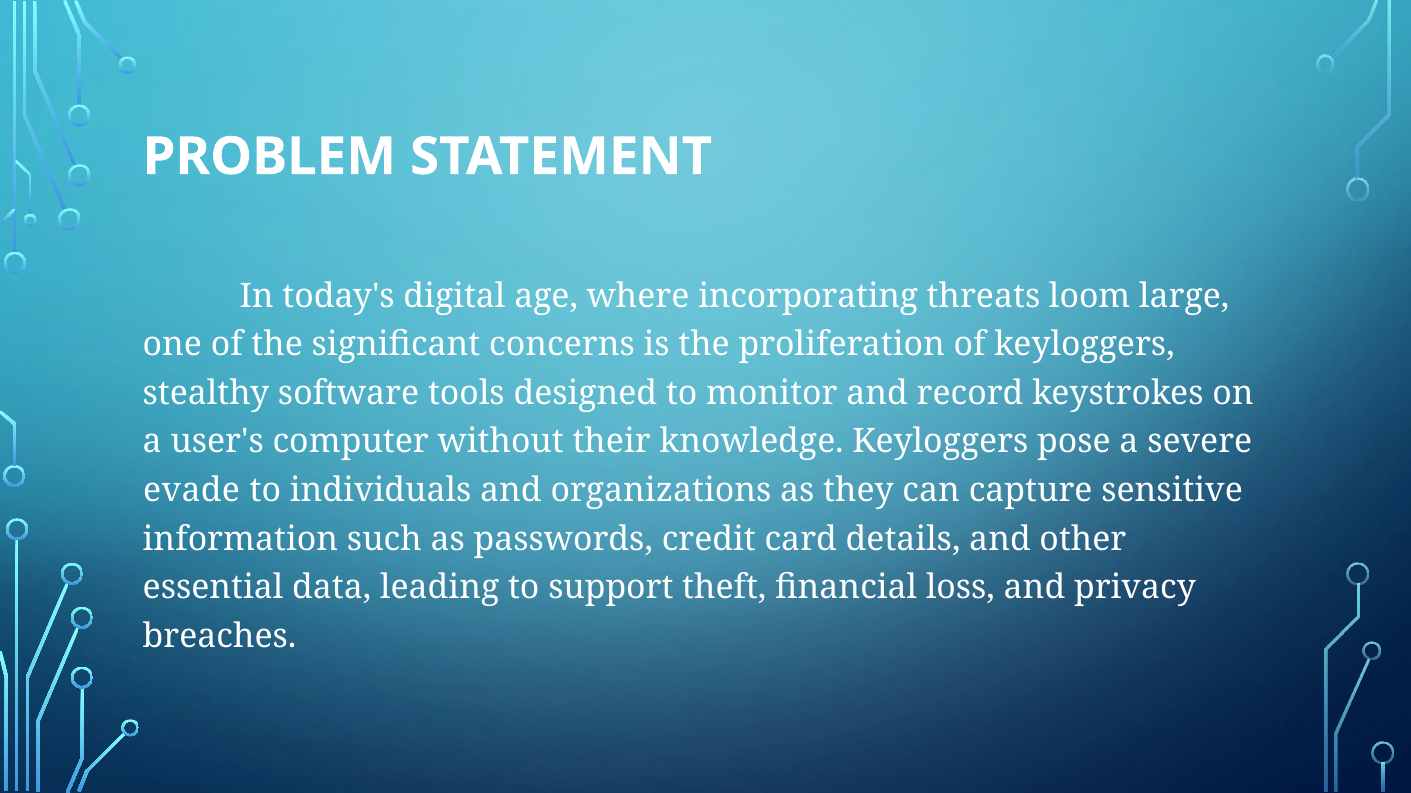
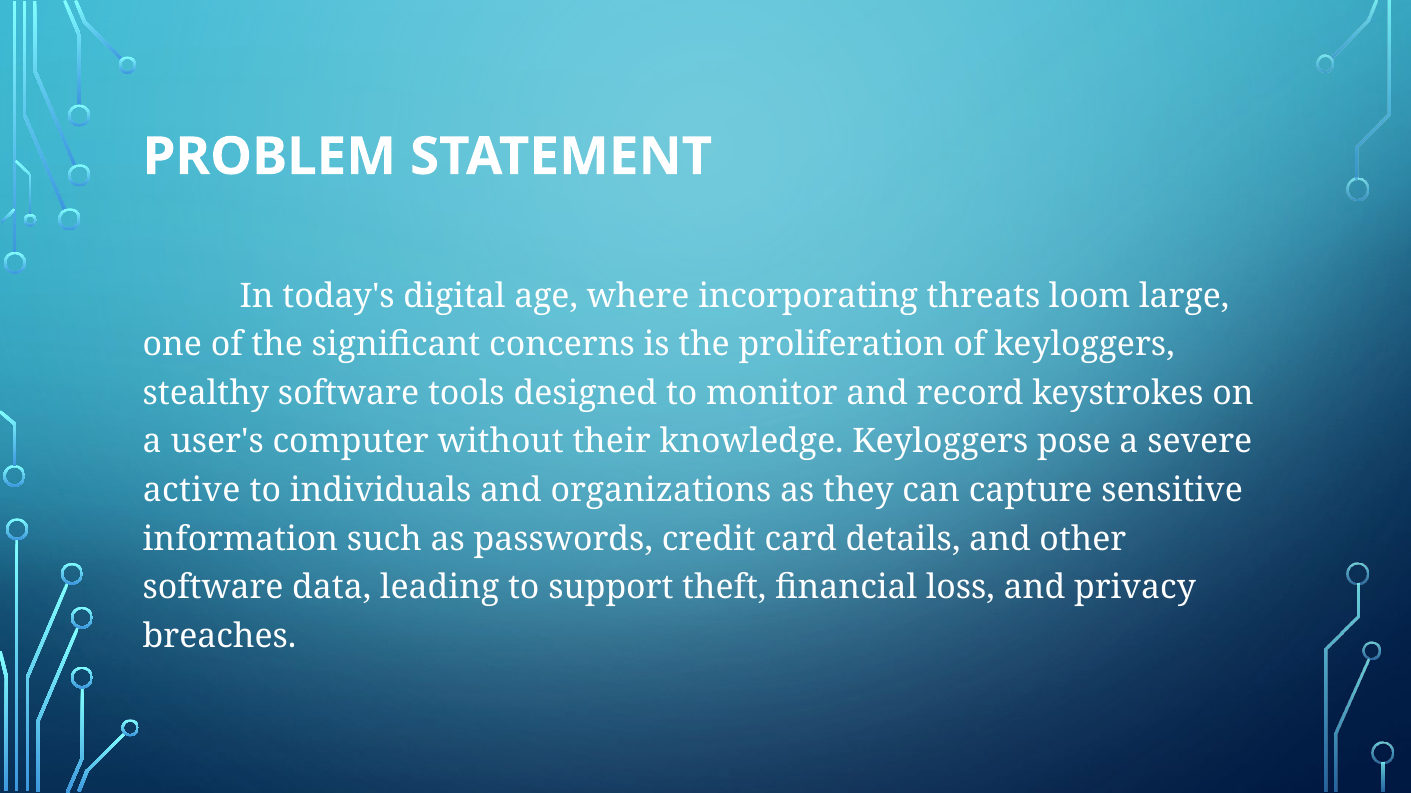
evade: evade -> active (192, 491)
essential: essential -> software (213, 588)
